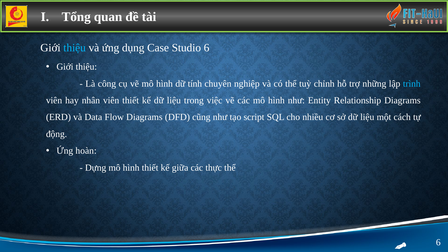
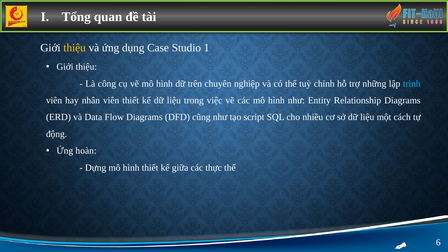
thiệu colour: light blue -> yellow (75, 48)
Studio 6: 6 -> 1 (207, 48)
tính: tính -> trên (195, 84)
